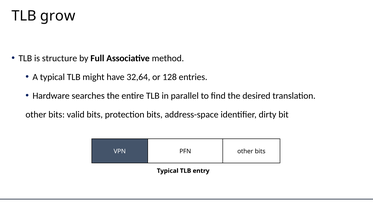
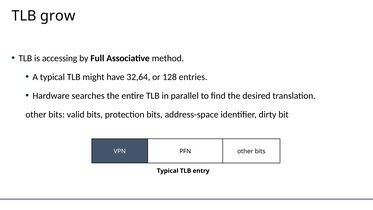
structure: structure -> accessing (60, 58)
